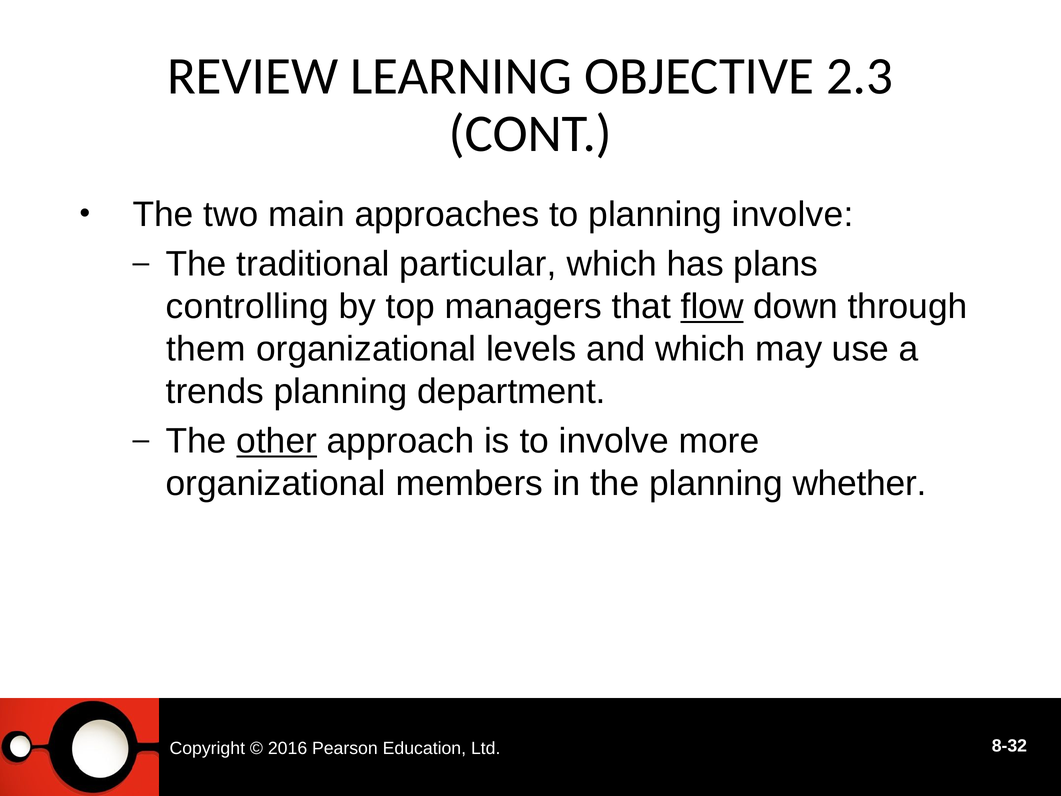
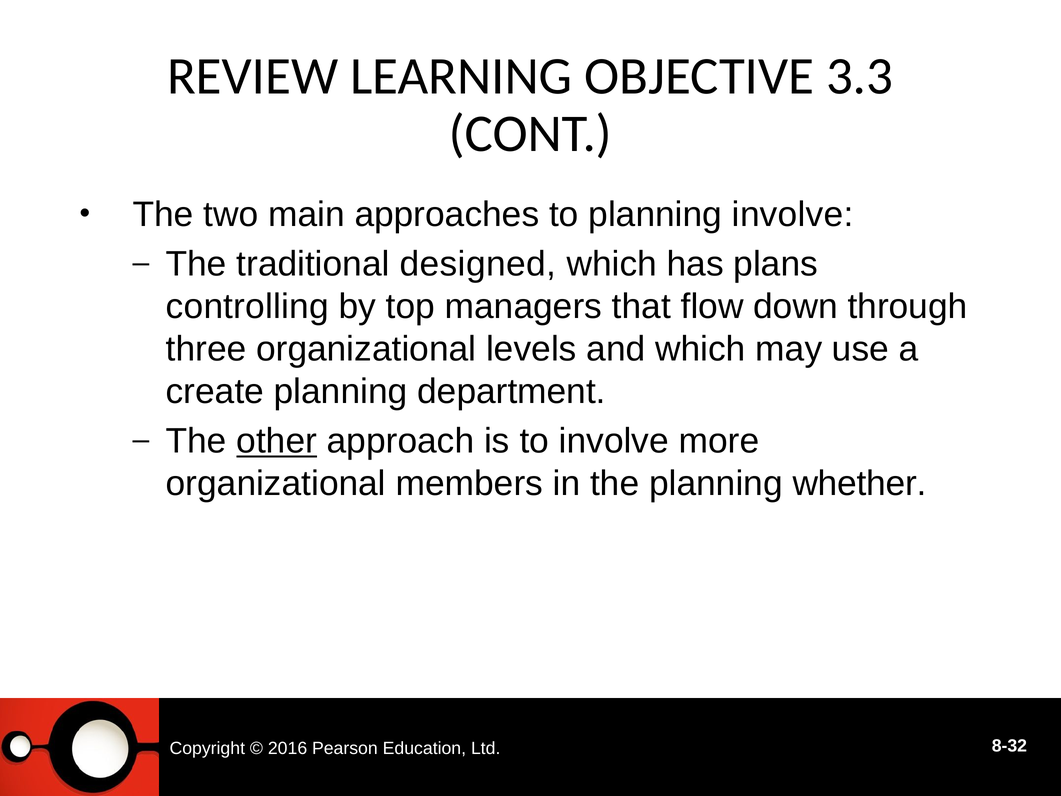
2.3: 2.3 -> 3.3 (860, 76)
particular: particular -> designed (478, 264)
flow underline: present -> none (712, 307)
them: them -> three (206, 349)
trends: trends -> create (215, 392)
